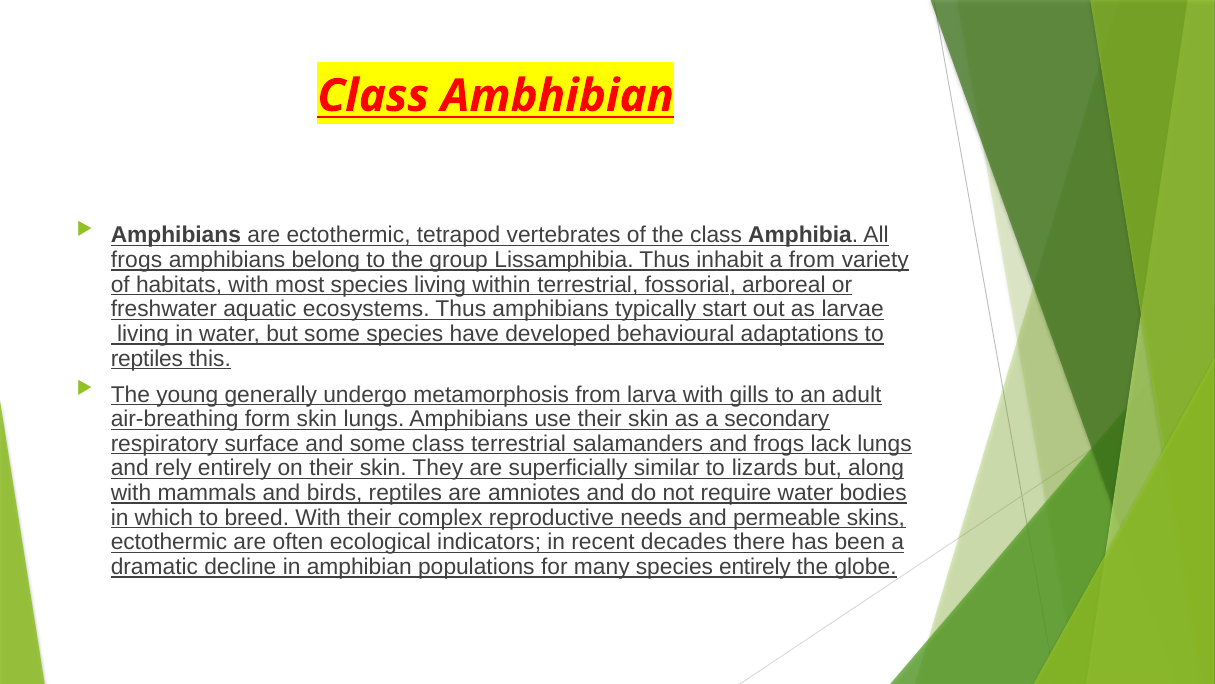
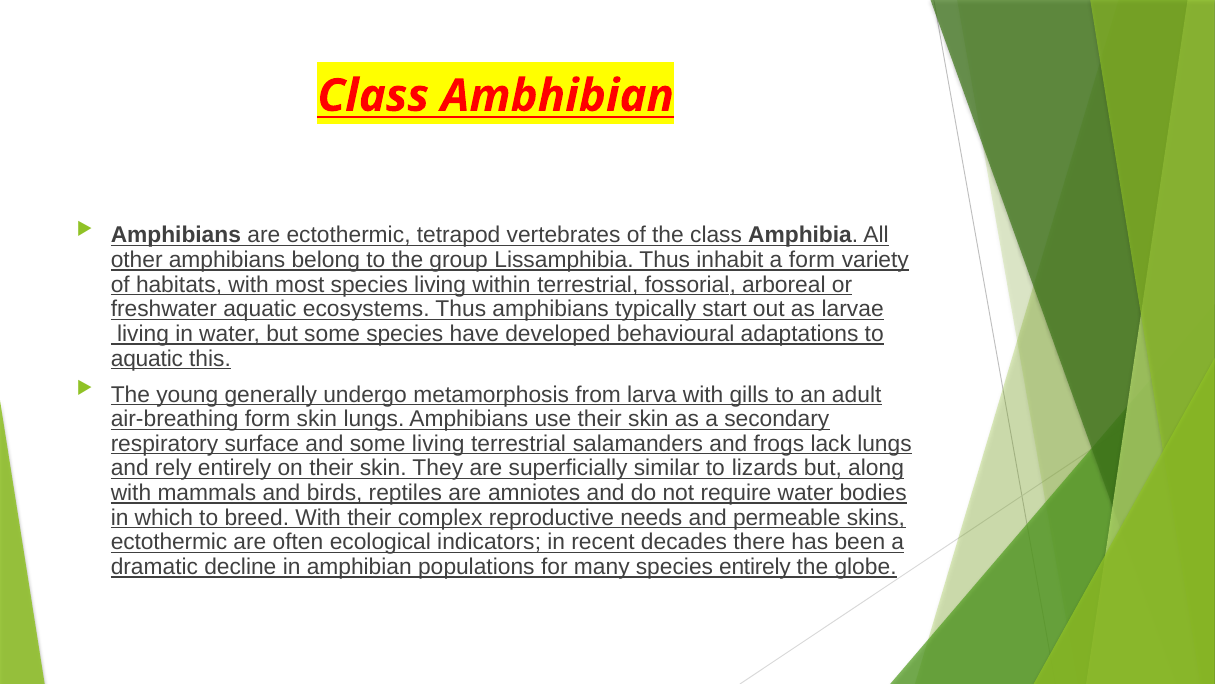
frogs: frogs -> other (137, 260)
a from: from -> form (812, 260)
reptiles: reptiles -> aquatic (147, 358)
some class: class -> living (438, 443)
